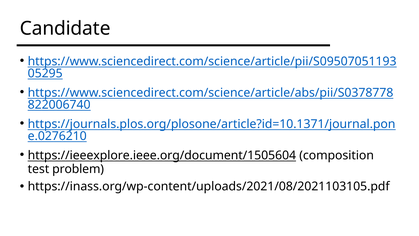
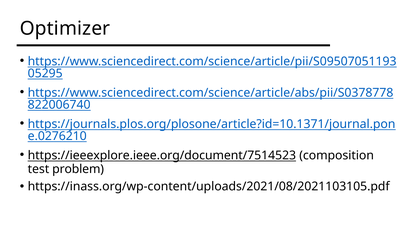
Candidate: Candidate -> Optimizer (65, 29)
https://ieeexplore.ieee.org/document/1505604: https://ieeexplore.ieee.org/document/1505604 -> https://ieeexplore.ieee.org/document/7514523 (162, 155)
